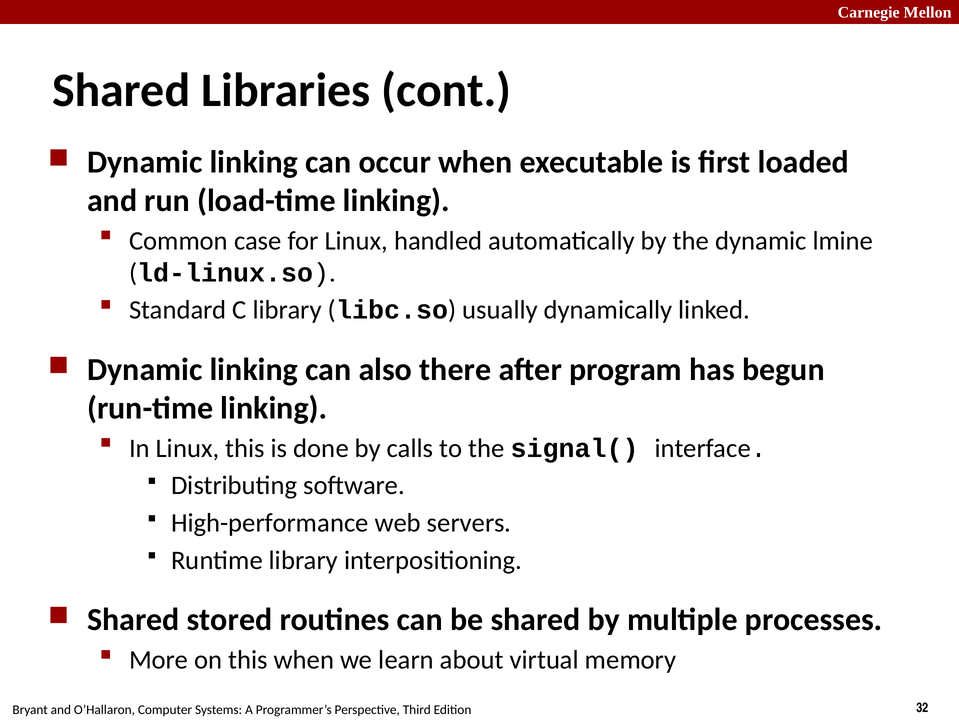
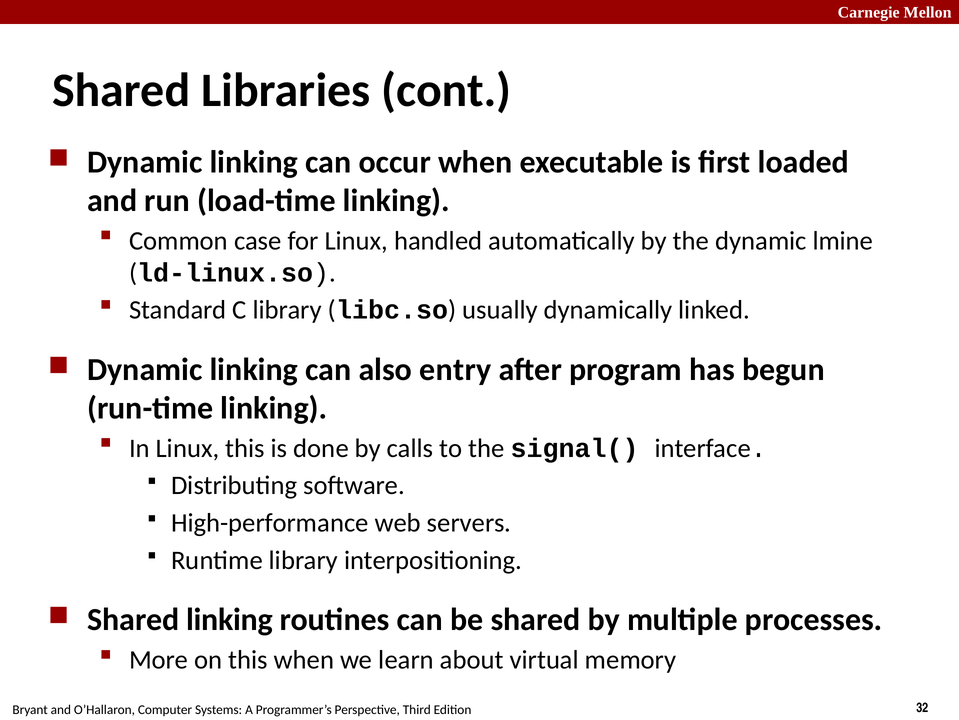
there: there -> entry (455, 369)
Shared stored: stored -> linking (230, 619)
